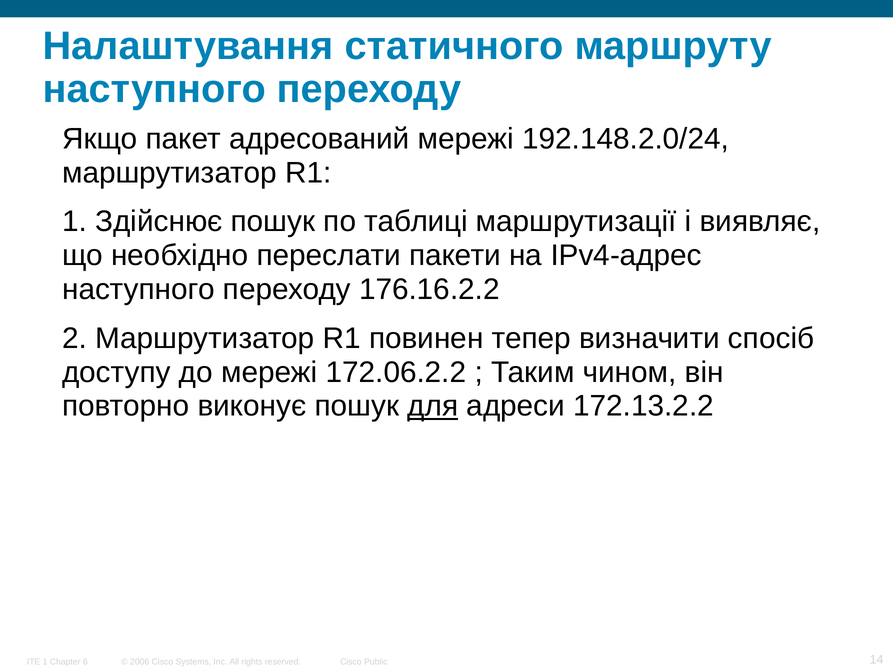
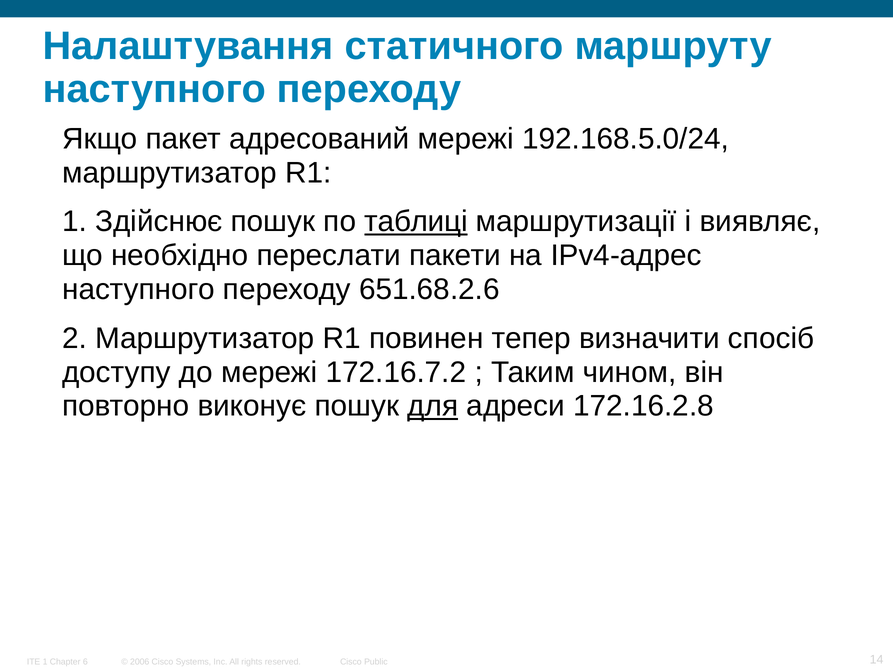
192.148.2.0/24: 192.148.2.0/24 -> 192.168.5.0/24 (626, 139)
таблиці underline: none -> present (416, 222)
176.16.2.2: 176.16.2.2 -> 651.68.2.6 (429, 289)
172.06.2.2: 172.06.2.2 -> 172.16.7.2 (396, 372)
172.13.2.2: 172.13.2.2 -> 172.16.2.8 (644, 406)
